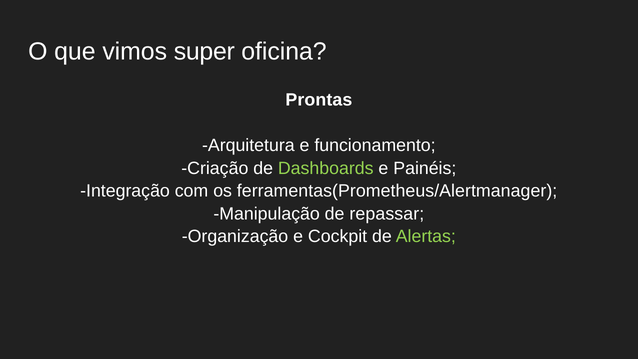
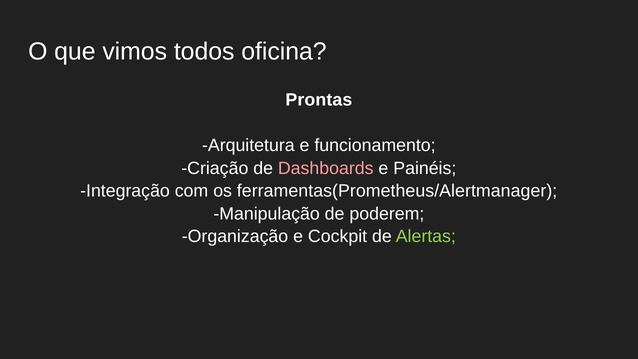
super: super -> todos (204, 52)
Dashboards colour: light green -> pink (326, 168)
repassar: repassar -> poderem (387, 214)
